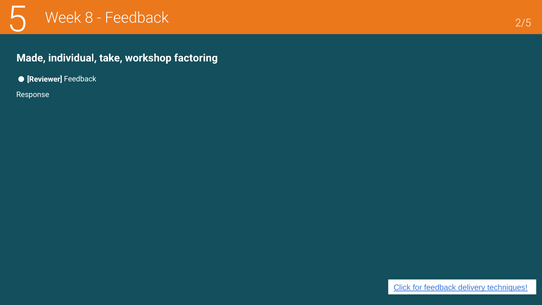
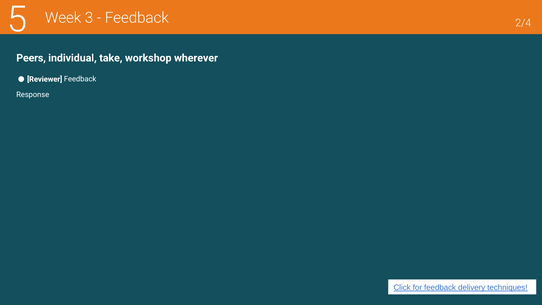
8: 8 -> 3 (89, 18)
2/5: 2/5 -> 2/4 (523, 23)
Made: Made -> Peers (31, 58)
factoring: factoring -> wherever (196, 58)
